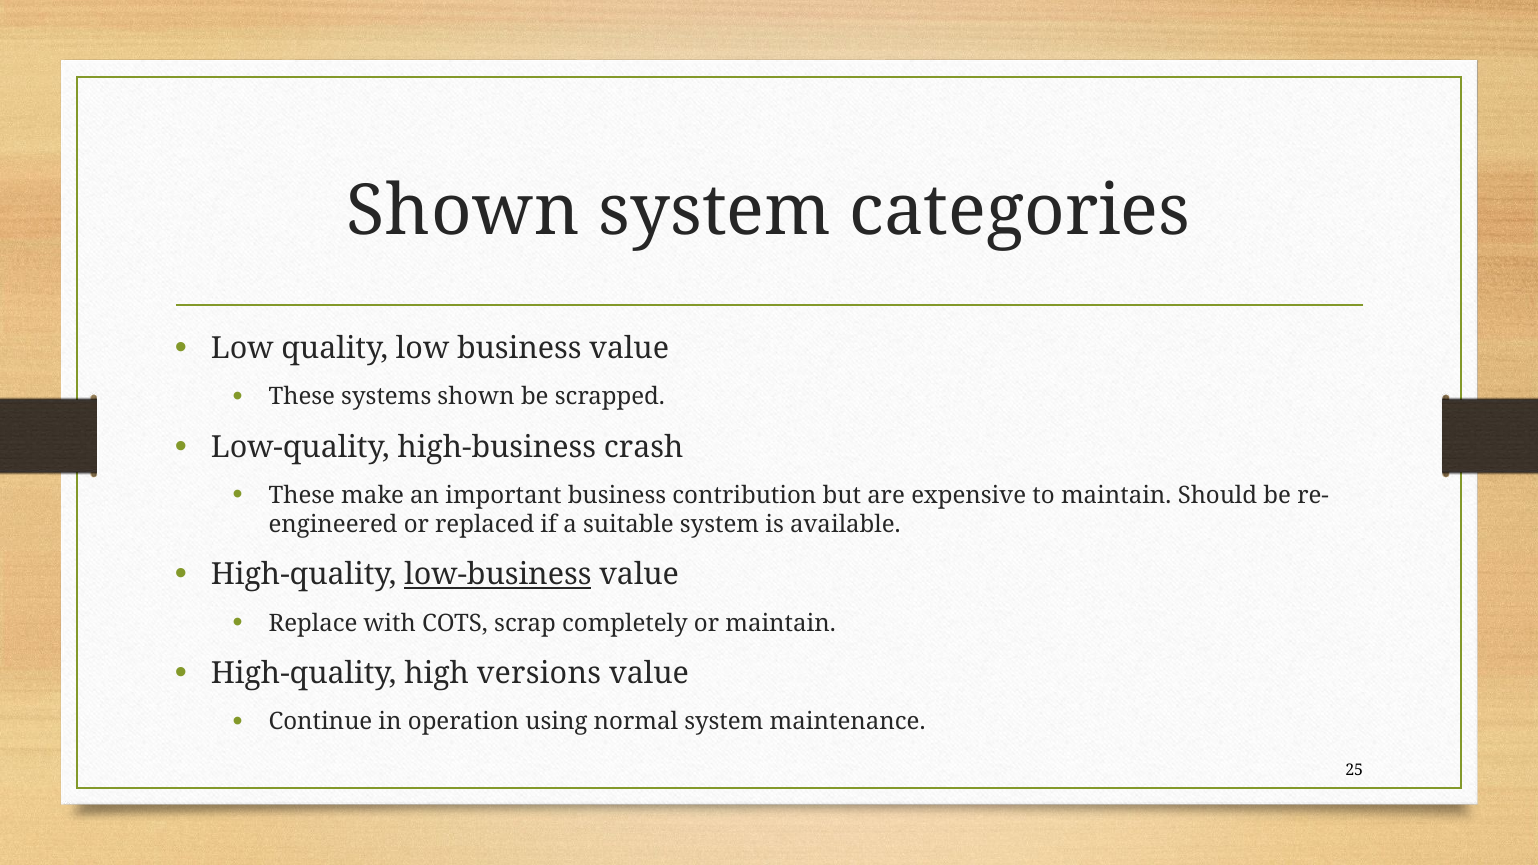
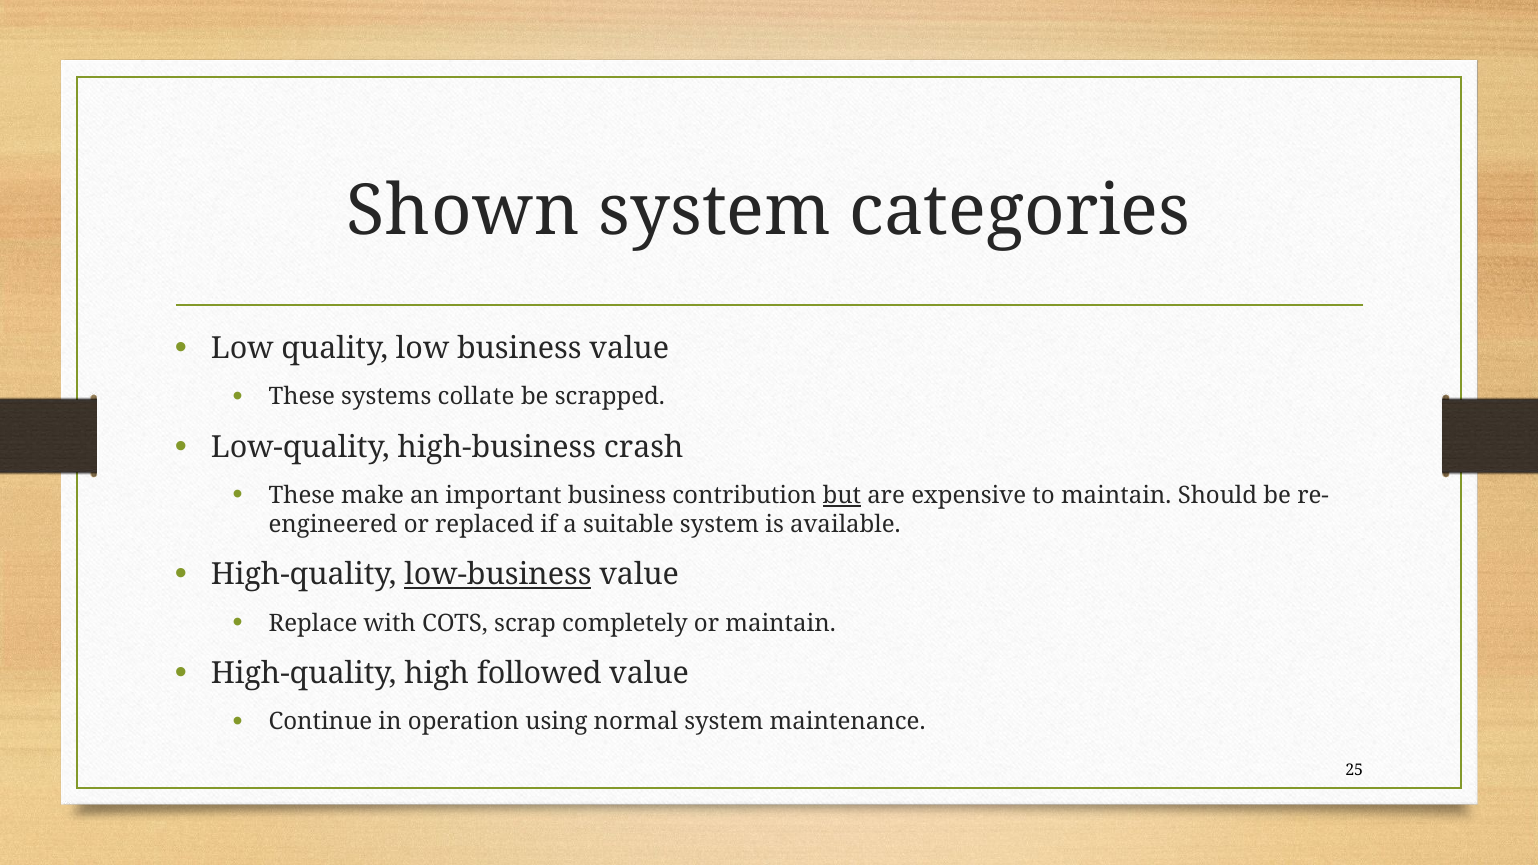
systems shown: shown -> collate (476, 397)
but underline: none -> present (842, 496)
versions: versions -> followed (539, 674)
